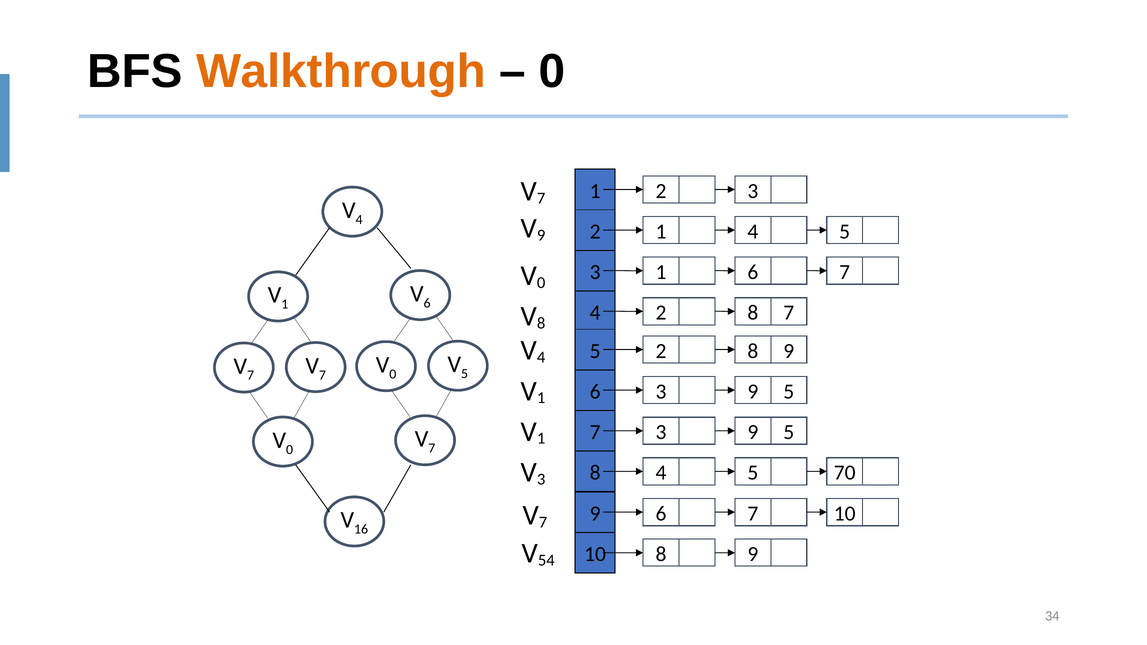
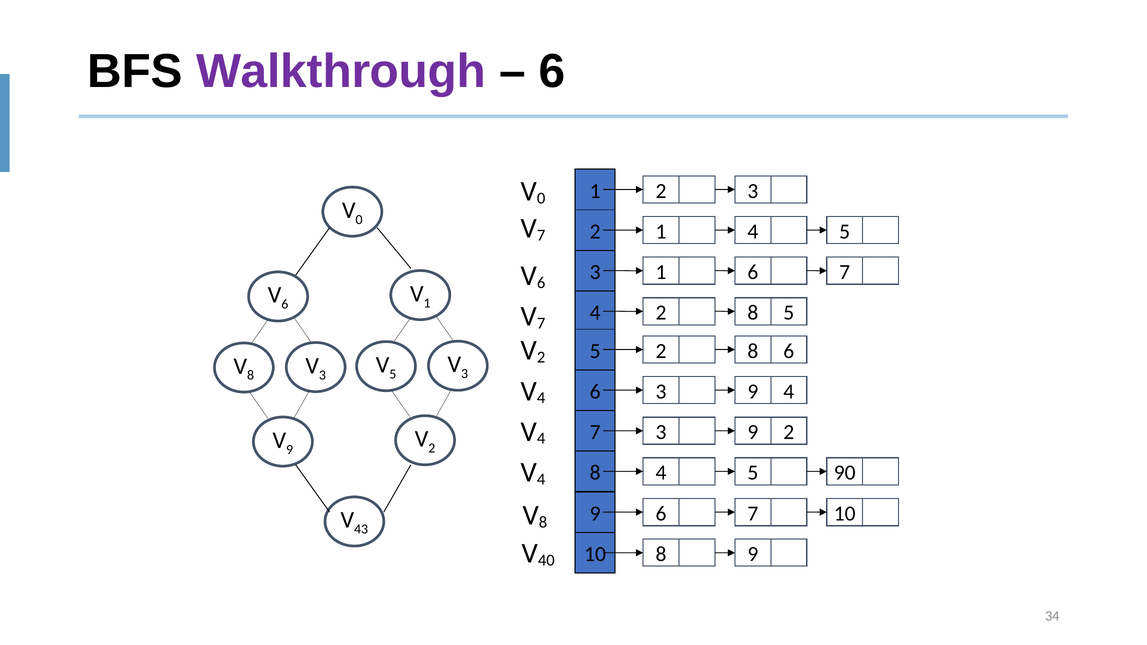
Walkthrough colour: orange -> purple (341, 72)
0: 0 -> 6 (552, 72)
7: 7 -> 0 (541, 198)
4: 4 -> 0 (359, 220)
9: 9 -> 7 (541, 235)
0: 0 -> 6 (541, 283)
6: 6 -> 1 (427, 303)
1: 1 -> 6 (285, 304)
7: 7 -> 5 (789, 313)
8: 8 -> 7 (541, 323)
4: 4 -> 2 (541, 357)
8 9: 9 -> 6 (789, 351)
0: 0 -> 5 (393, 374)
5: 5 -> 3 (465, 374)
7: 7 -> 8 (251, 376)
7: 7 -> 3 (322, 375)
1: 1 -> 4 (541, 398)
5: 5 -> 4 (789, 392)
1: 1 -> 4 (541, 439)
5: 5 -> 2 (789, 432)
7: 7 -> 2 (432, 448)
0: 0 -> 9 (290, 450)
3: 3 -> 4 (541, 479)
70: 70 -> 90 (845, 473)
7: 7 -> 8 (543, 522)
16: 16 -> 43 (361, 530)
54: 54 -> 40 (546, 560)
